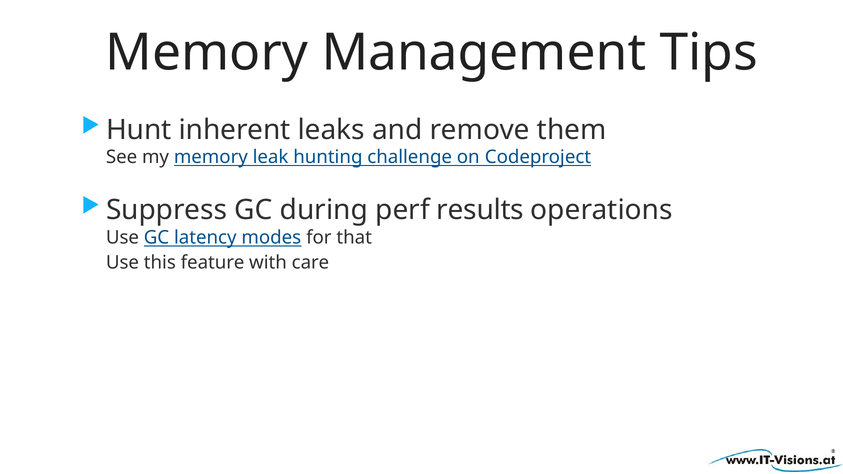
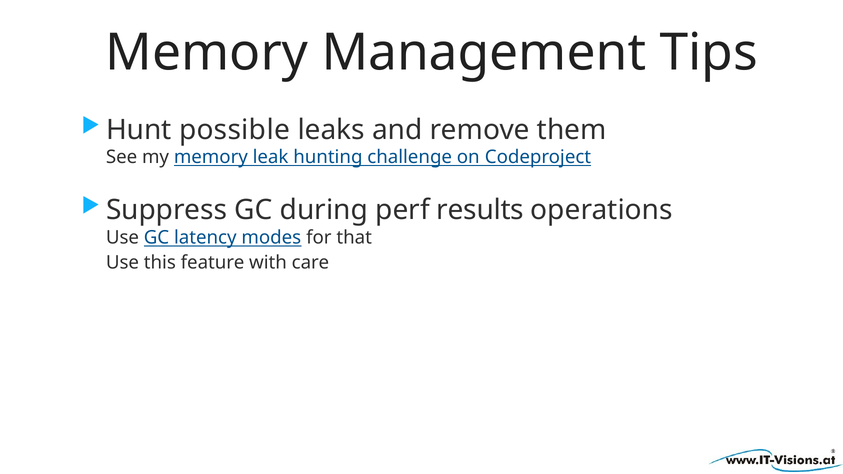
inherent: inherent -> possible (234, 130)
